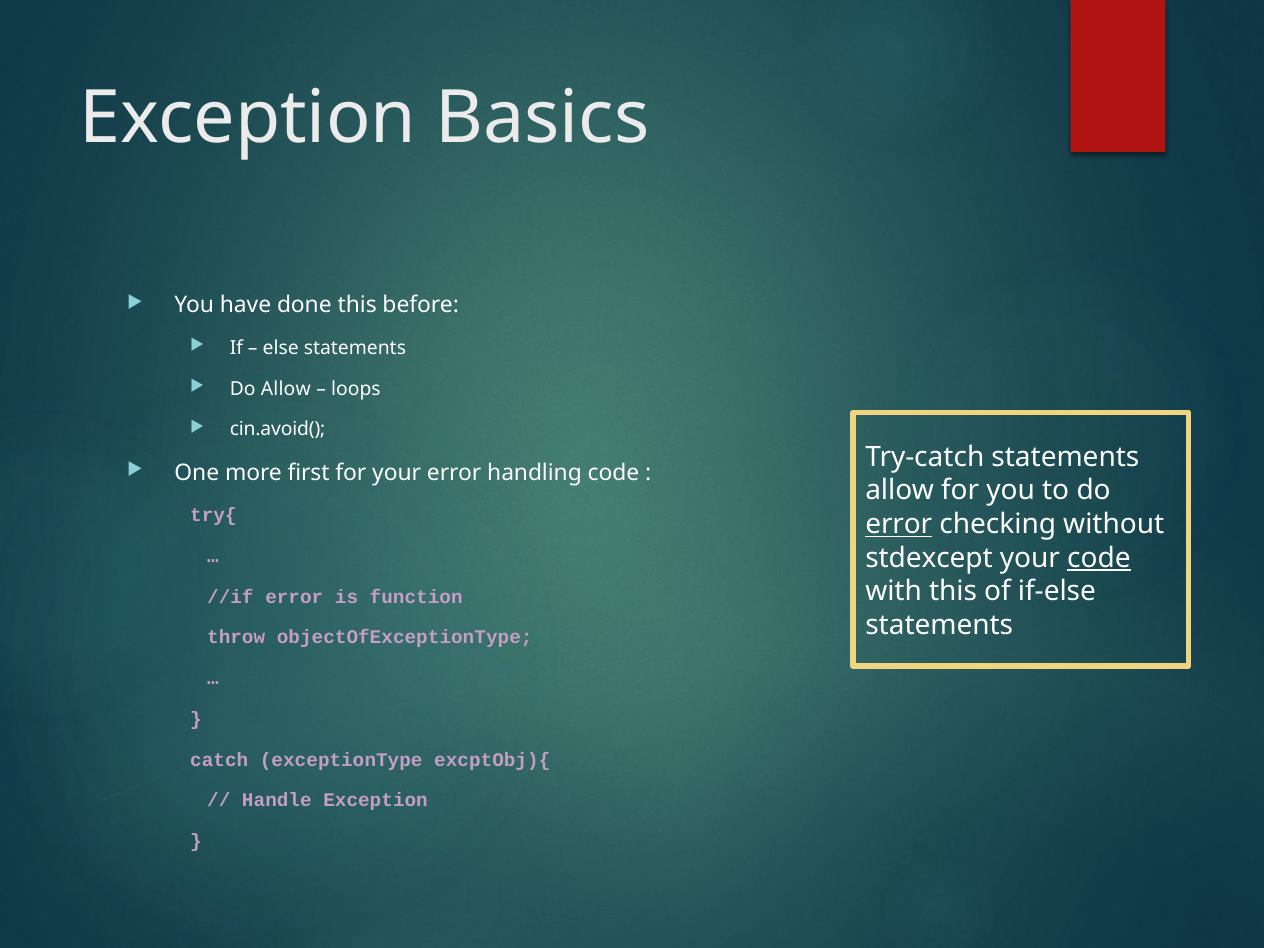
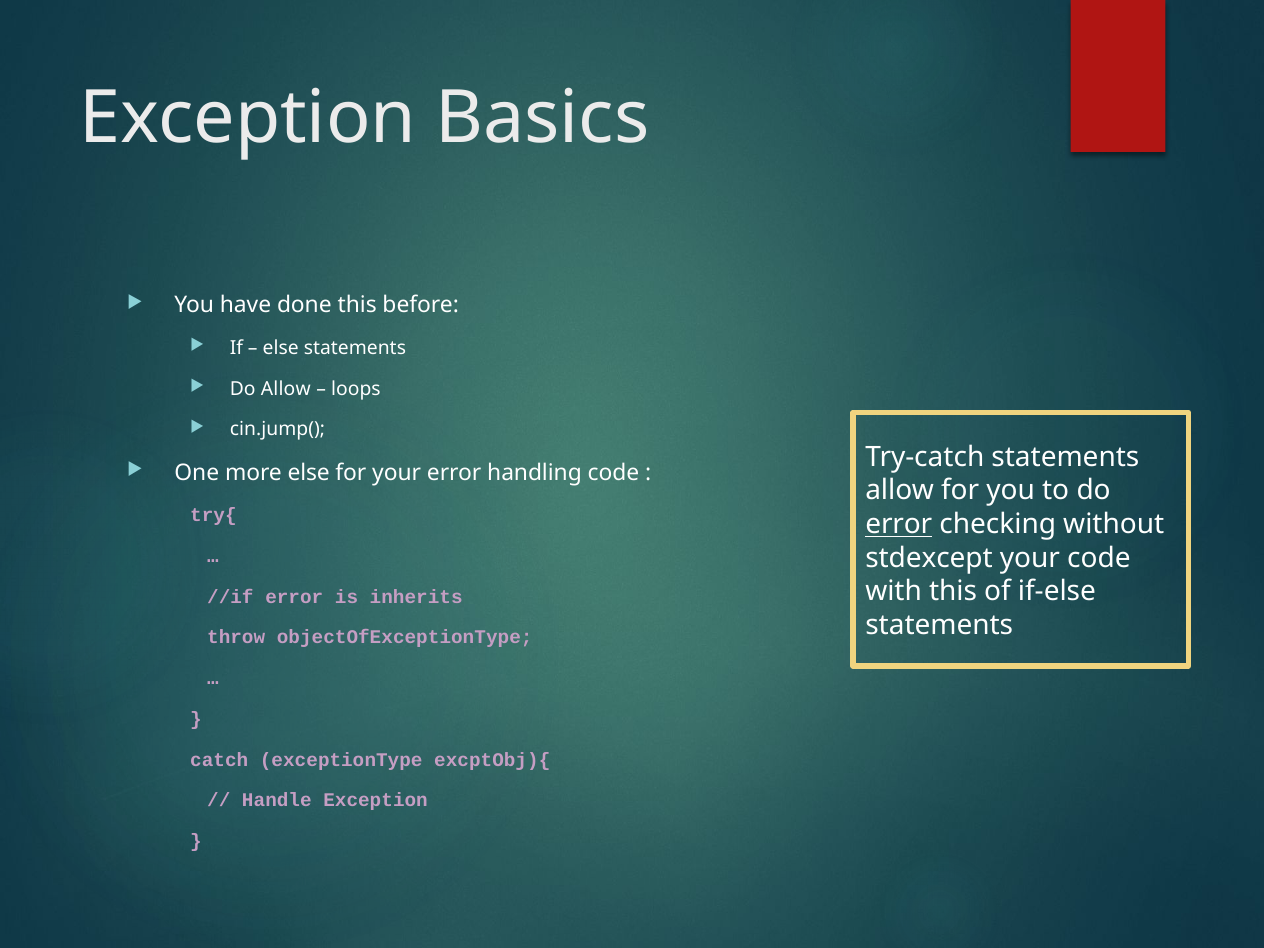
cin.avoid(: cin.avoid( -> cin.jump( (277, 430)
more first: first -> else (309, 473)
code underline: present -> none (1099, 558)
function: function -> inherits (416, 597)
